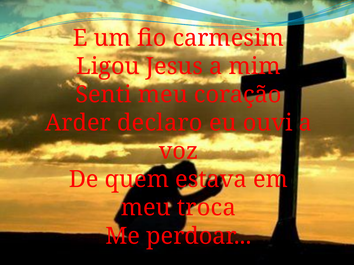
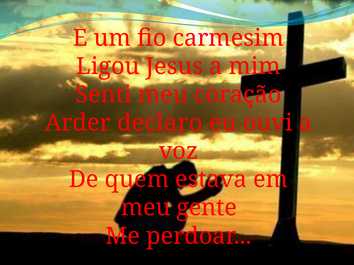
troca: troca -> gente (207, 208)
